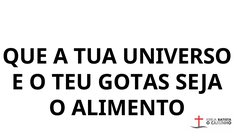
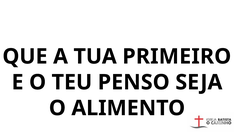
UNIVERSO: UNIVERSO -> PRIMEIRO (177, 56)
GOTAS: GOTAS -> PENSO (134, 82)
